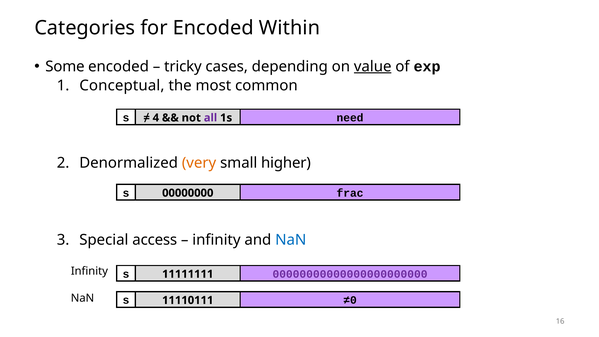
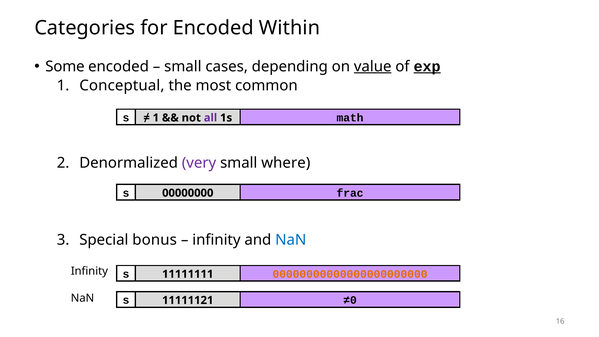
tricky: tricky -> small (183, 66)
exp underline: none -> present (427, 66)
4: 4 -> 1 (156, 118)
need: need -> math (350, 118)
very colour: orange -> purple (199, 163)
higher: higher -> where (286, 163)
access: access -> bonus (155, 240)
00000000000000000000000 colour: purple -> orange (350, 274)
11110111: 11110111 -> 11111121 (188, 300)
